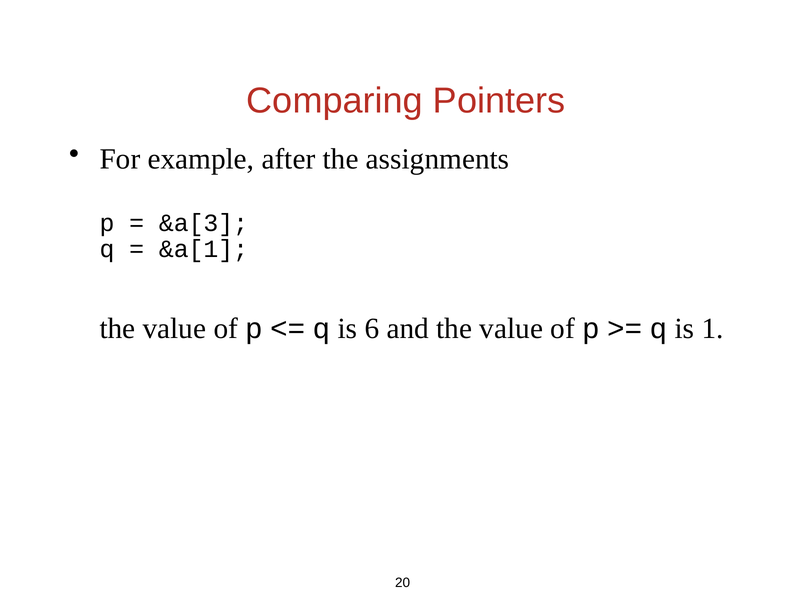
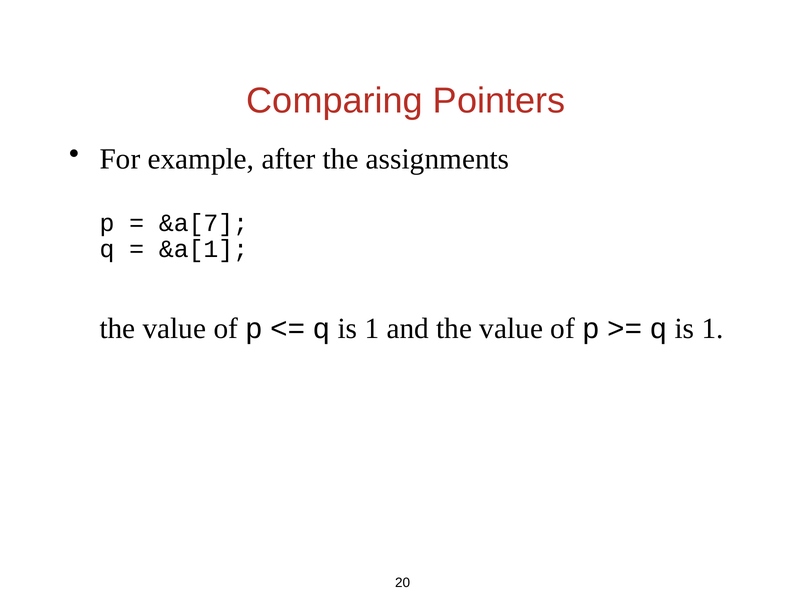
&a[3: &a[3 -> &a[7 (204, 223)
6: 6 -> 1 (372, 328)
